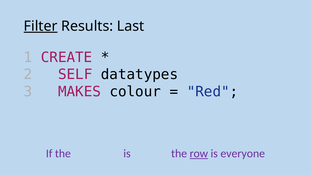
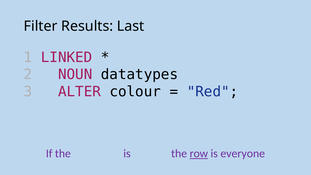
Filter underline: present -> none (41, 26)
CREATE: CREATE -> LINKED (67, 57)
SELF: SELF -> NOUN (75, 74)
MAKES: MAKES -> ALTER (79, 92)
